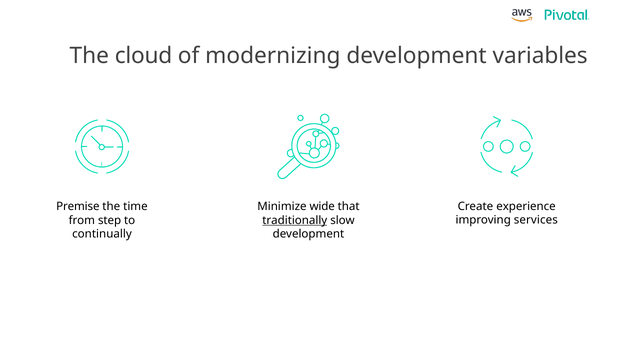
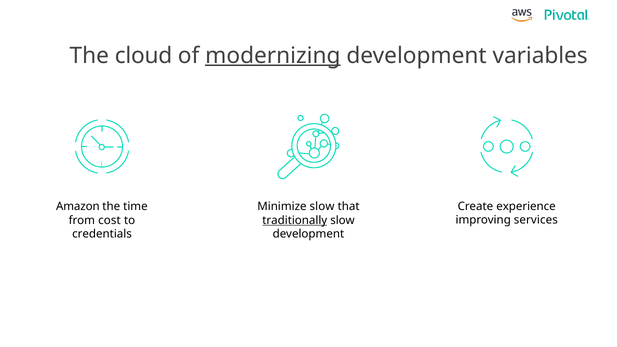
modernizing underline: none -> present (273, 56)
Premise: Premise -> Amazon (78, 206)
Minimize wide: wide -> slow (322, 206)
step: step -> cost (109, 220)
continually: continually -> credentials (102, 234)
